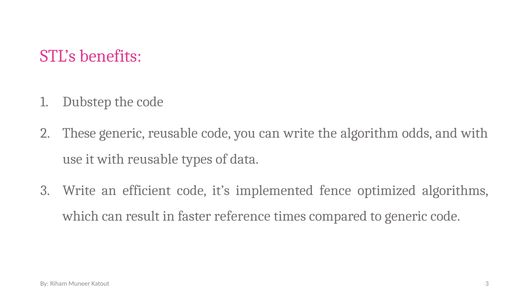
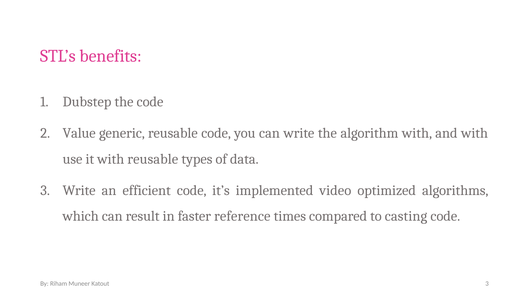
These: These -> Value (79, 133)
algorithm odds: odds -> with (417, 133)
fence: fence -> video (335, 191)
to generic: generic -> casting (406, 216)
